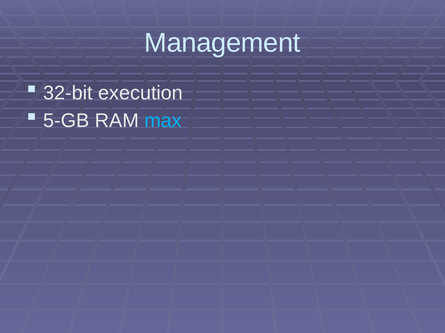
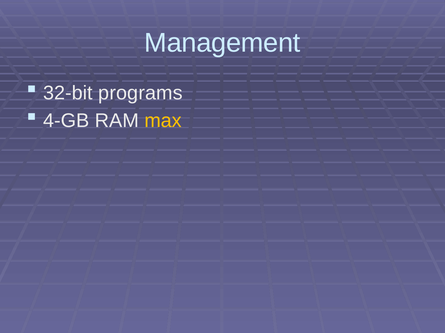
execution: execution -> programs (141, 93)
5-GB: 5-GB -> 4-GB (66, 121)
max colour: light blue -> yellow (163, 121)
